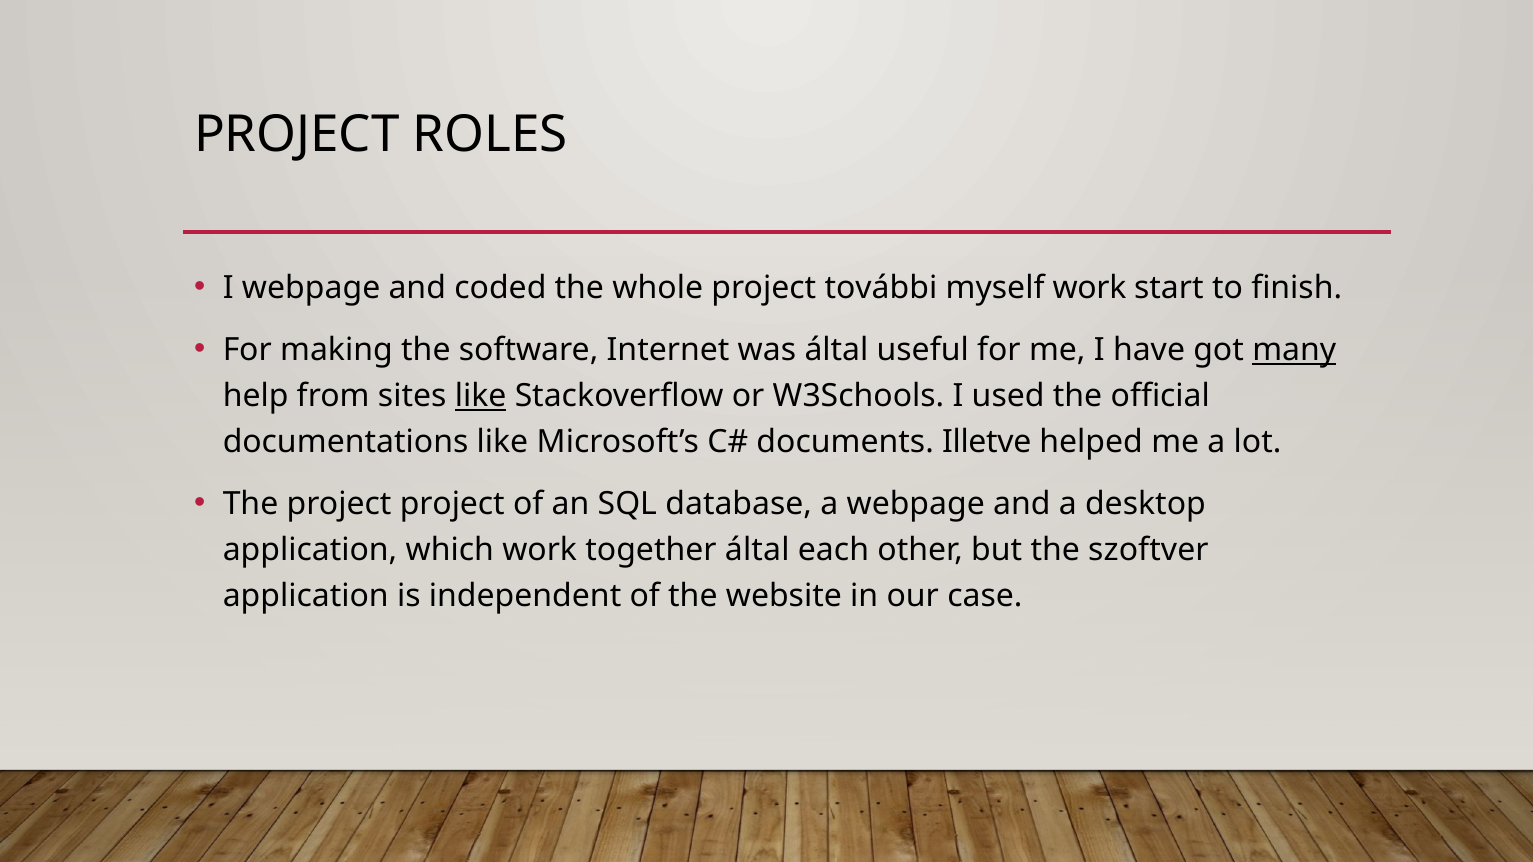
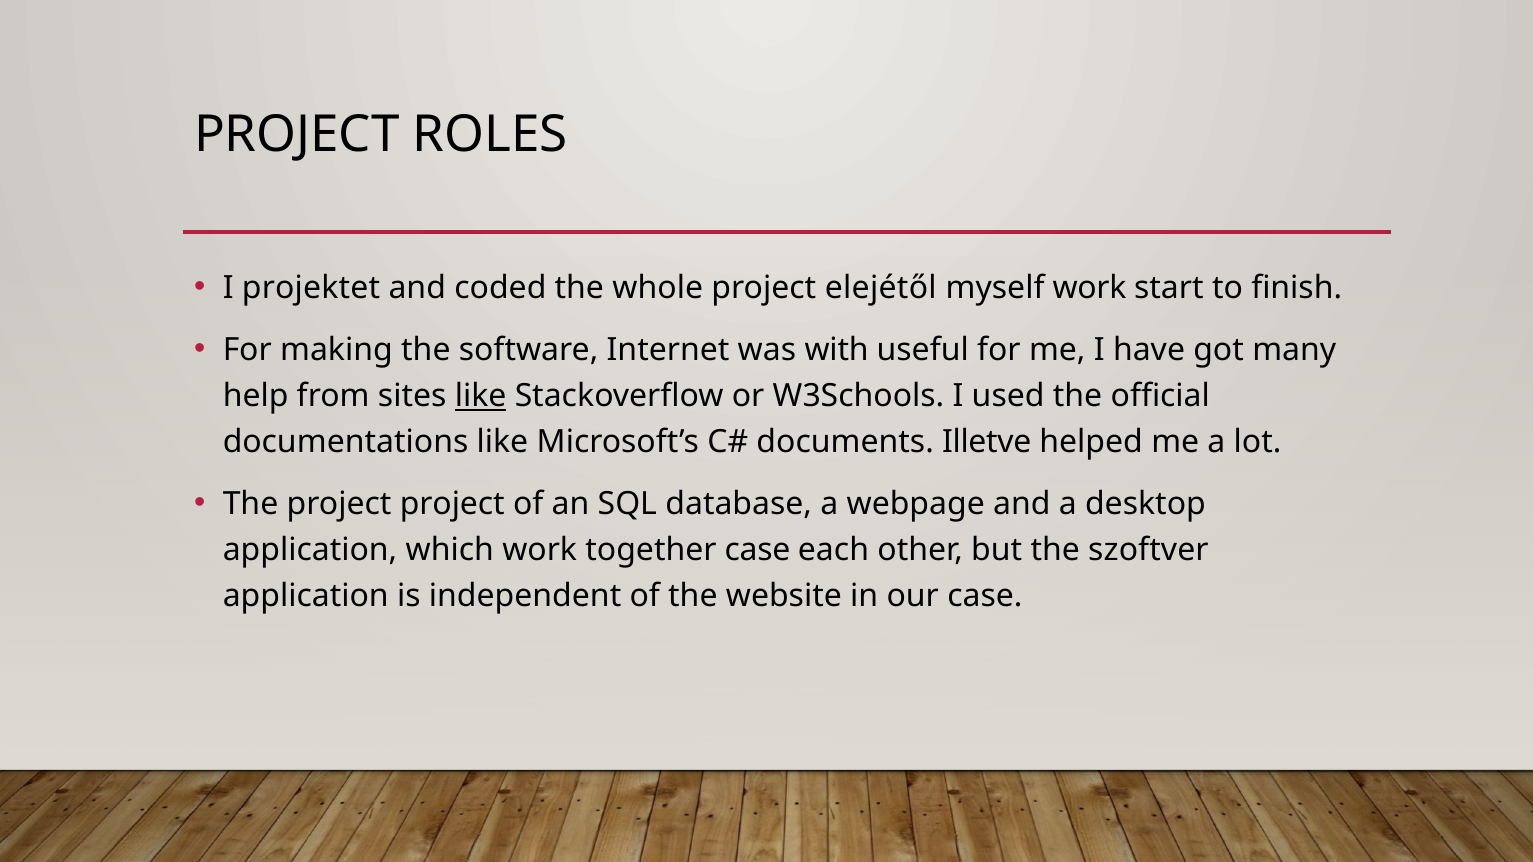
I webpage: webpage -> projektet (311, 288)
további: további -> elejétől (881, 288)
was által: által -> with (837, 350)
many underline: present -> none (1294, 350)
together által: által -> case (757, 550)
